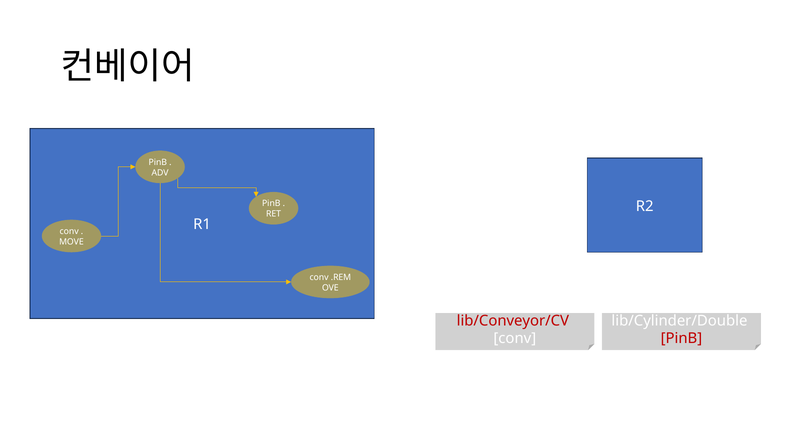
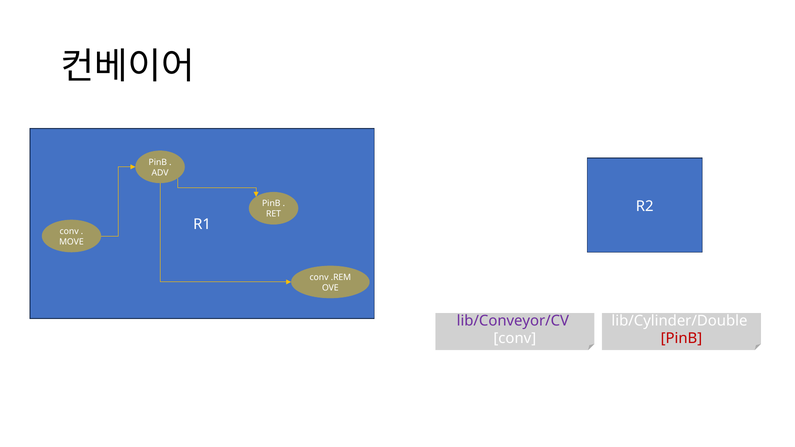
lib/Conveyor/CV colour: red -> purple (513, 321)
